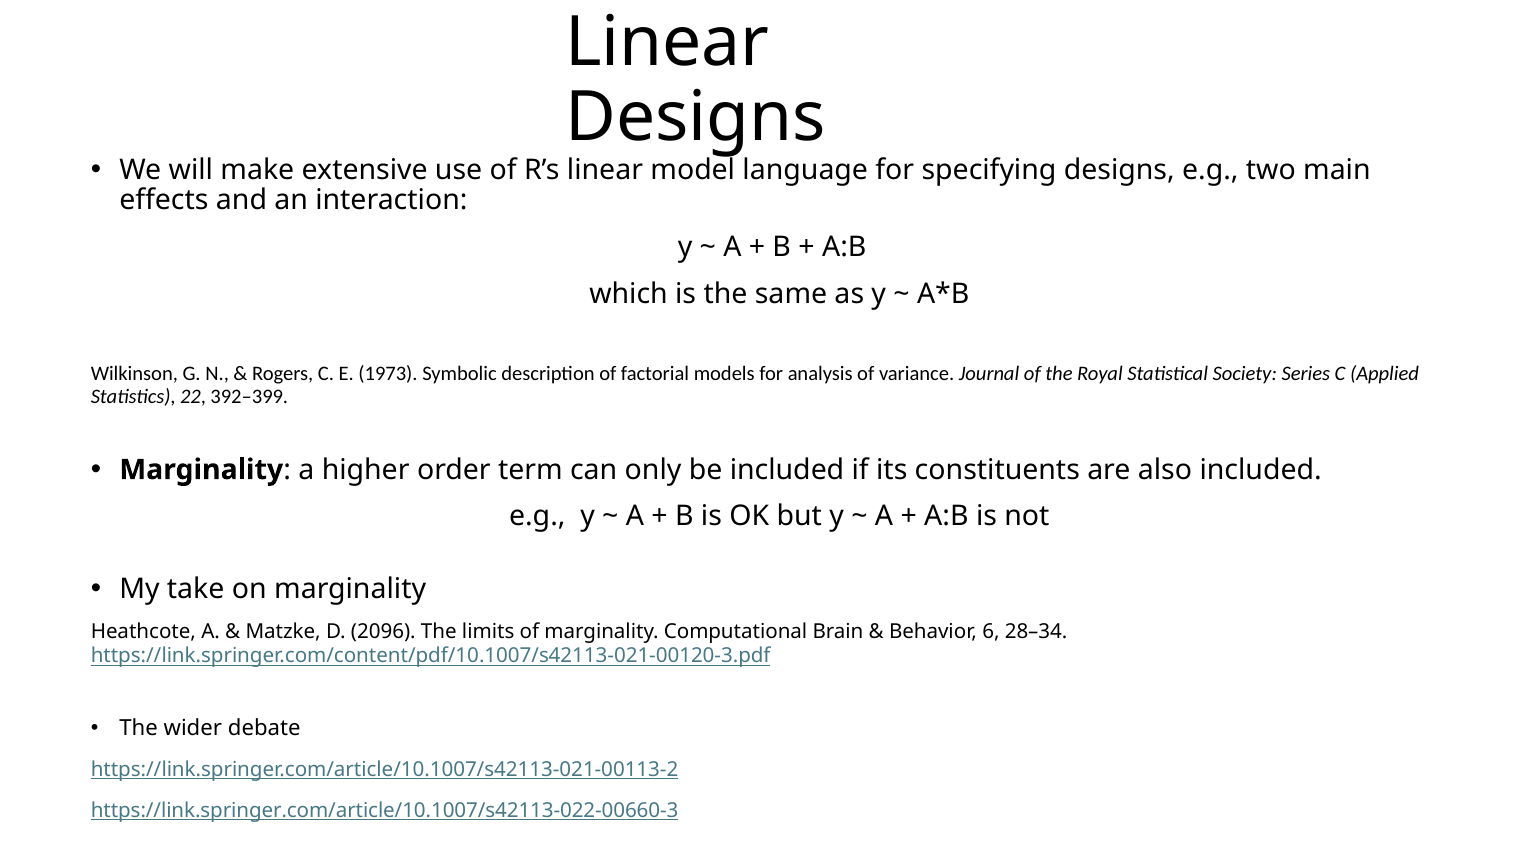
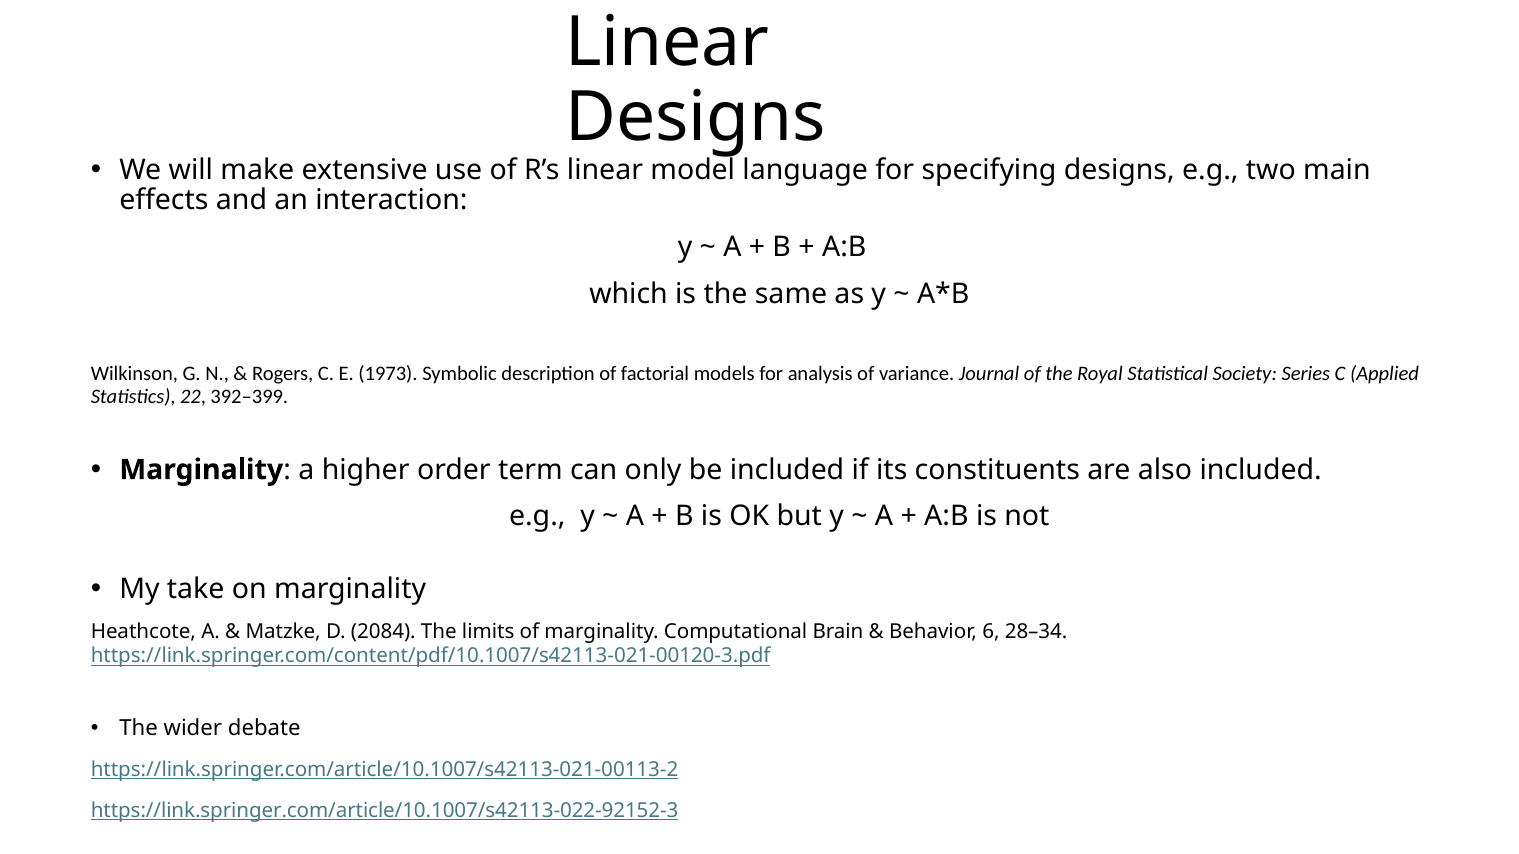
2096: 2096 -> 2084 (383, 632)
https://link.springer.com/article/10.1007/s42113-022-00660-3: https://link.springer.com/article/10.1007/s42113-022-00660-3 -> https://link.springer.com/article/10.1007/s42113-022-92152-3 (385, 811)
